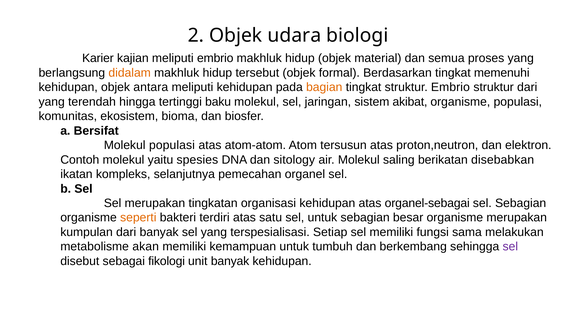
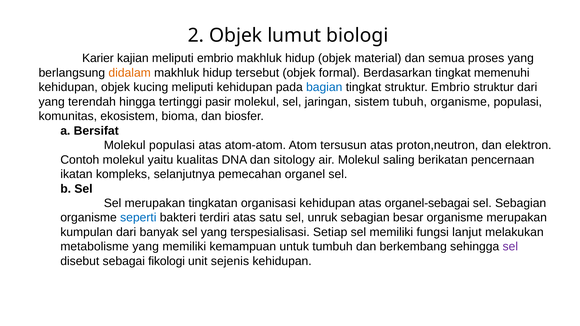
udara: udara -> lumut (294, 35)
antara: antara -> kucing (151, 87)
bagian colour: orange -> blue (324, 87)
baku: baku -> pasir (218, 102)
akibat: akibat -> tubuh (410, 102)
spesies: spesies -> kualitas (197, 160)
disebabkan: disebabkan -> pencernaan (503, 160)
seperti colour: orange -> blue (138, 218)
sel untuk: untuk -> unruk (322, 218)
sama: sama -> lanjut (467, 232)
metabolisme akan: akan -> yang (146, 247)
unit banyak: banyak -> sejenis (230, 261)
